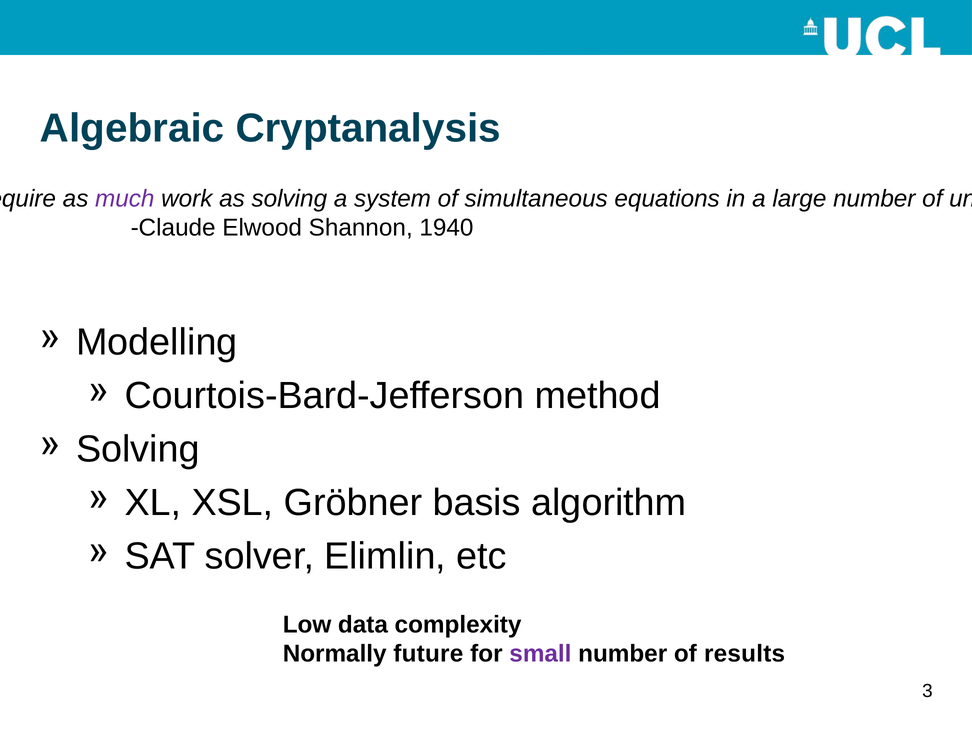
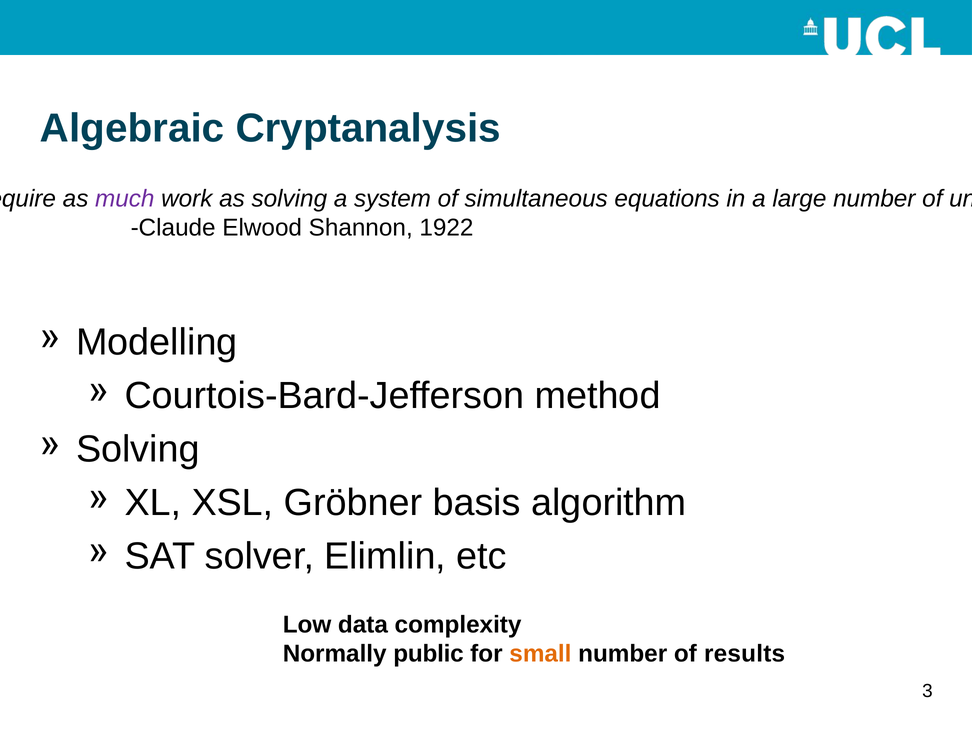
1940: 1940 -> 1922 (446, 228)
future: future -> public (429, 654)
small colour: purple -> orange (540, 654)
